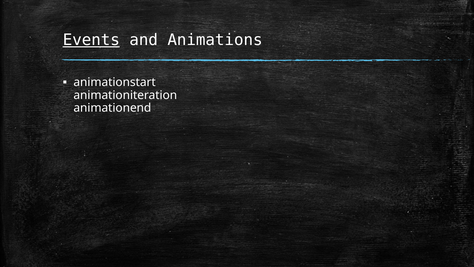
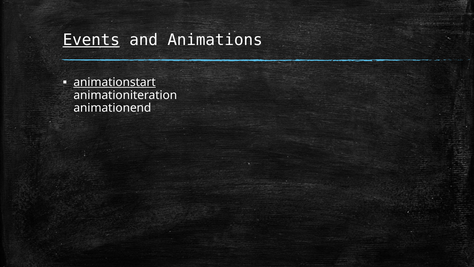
animationstart underline: none -> present (115, 82)
